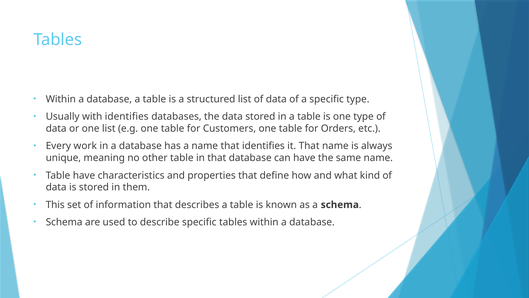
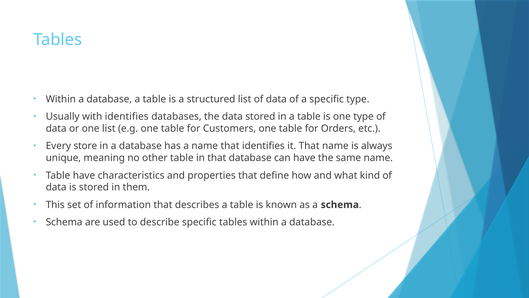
work: work -> store (85, 146)
